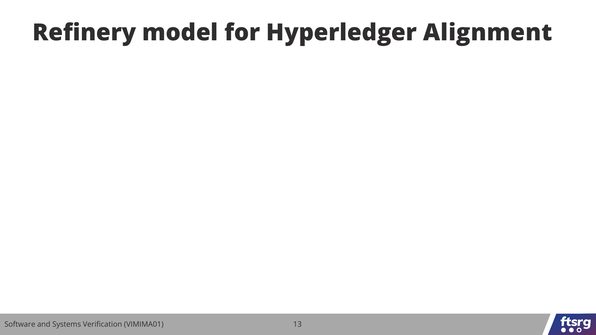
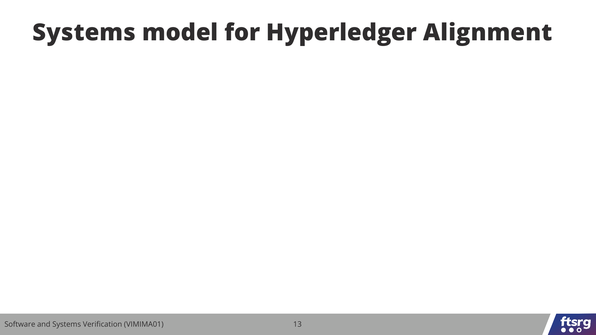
Refinery: Refinery -> Systems (84, 33)
